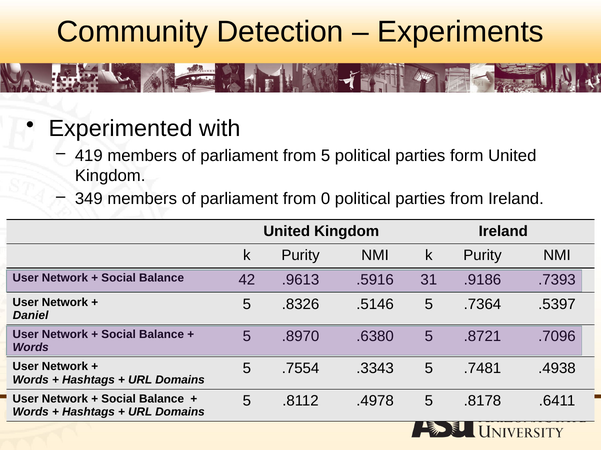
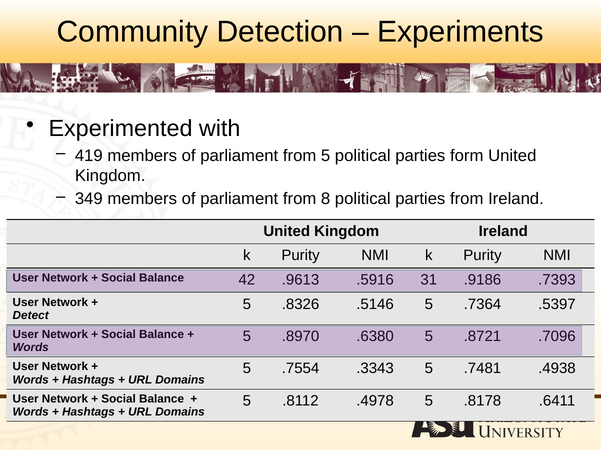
0: 0 -> 8 (326, 199)
Daniel: Daniel -> Detect (31, 316)
